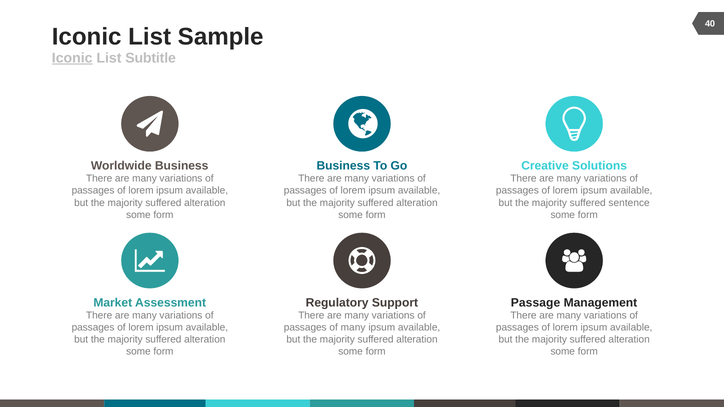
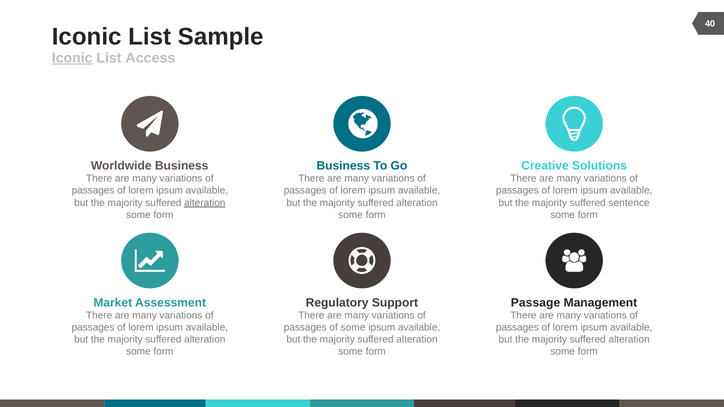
Subtitle: Subtitle -> Access (150, 58)
alteration underline: none -> present (205, 203)
of many: many -> some (353, 328)
